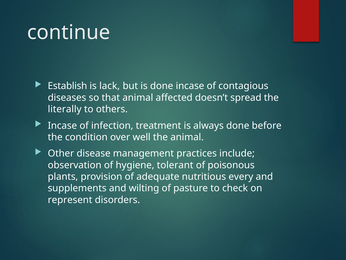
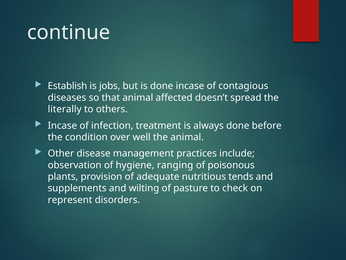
lack: lack -> jobs (110, 86)
tolerant: tolerant -> ranging (175, 165)
every: every -> tends (241, 176)
